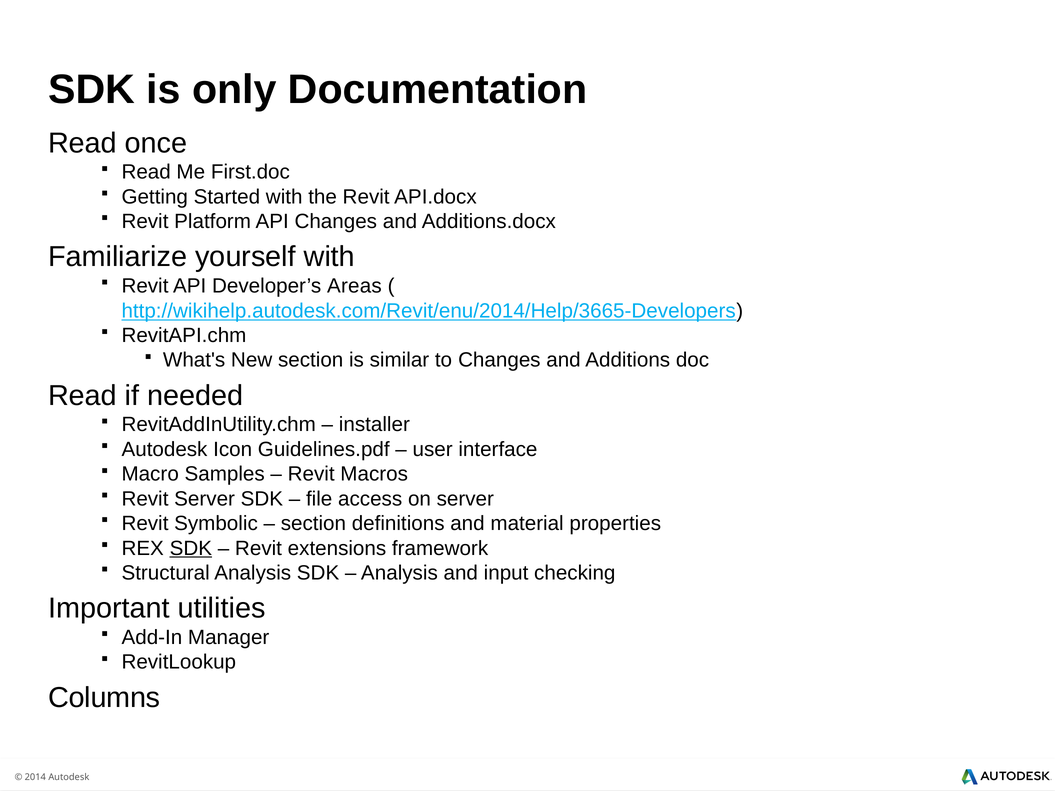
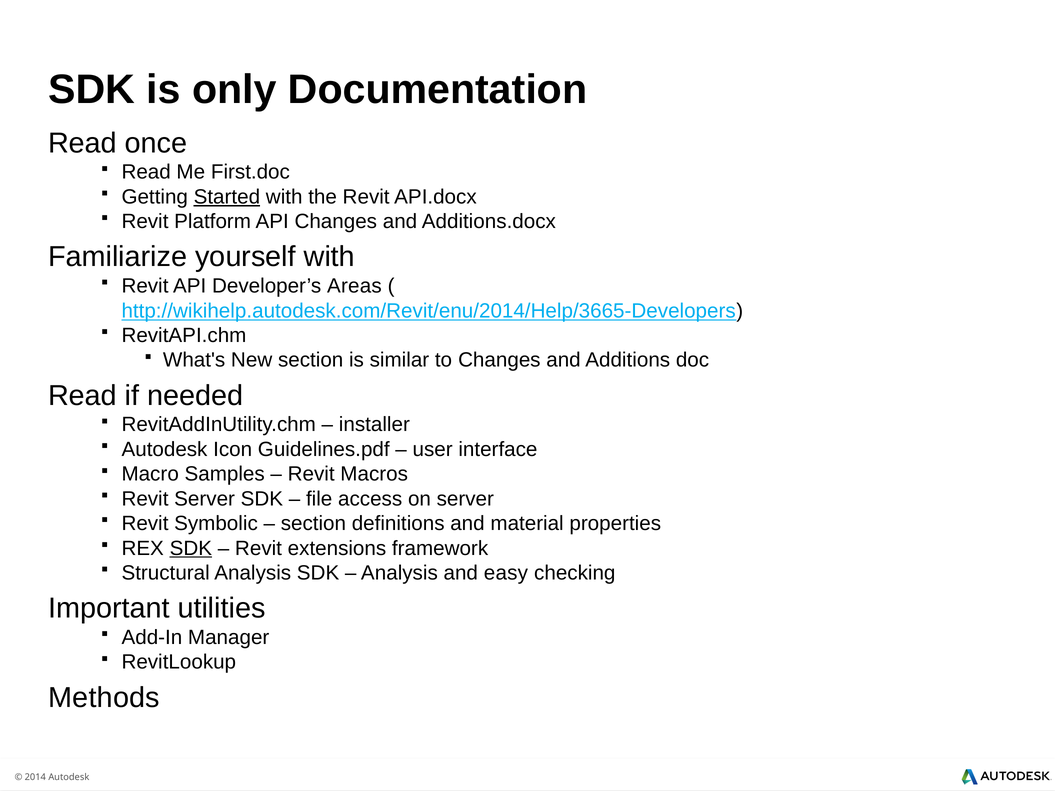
Started underline: none -> present (227, 197)
input: input -> easy (506, 573)
Columns: Columns -> Methods (104, 698)
